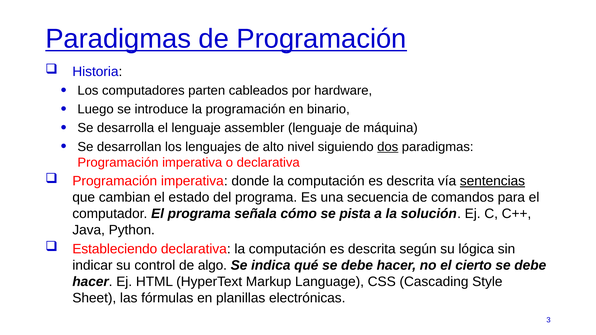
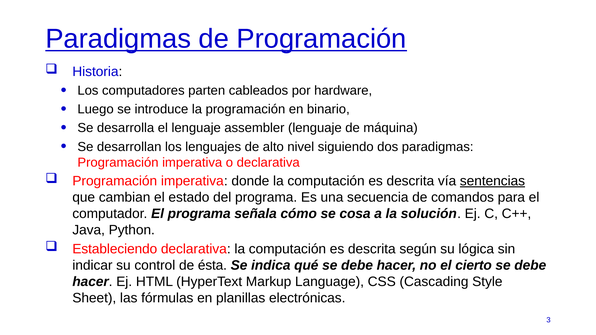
dos underline: present -> none (388, 147)
pista: pista -> cosa (355, 214)
algo: algo -> ésta (212, 265)
